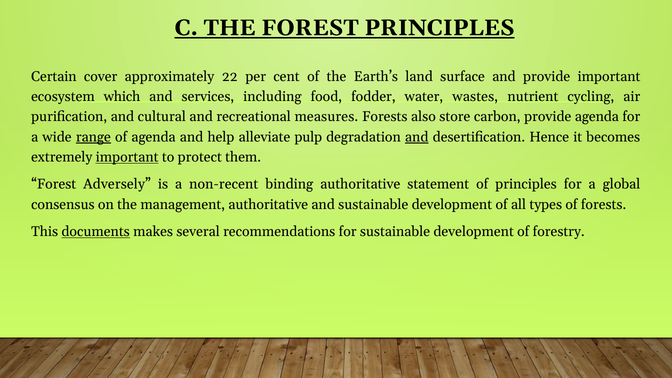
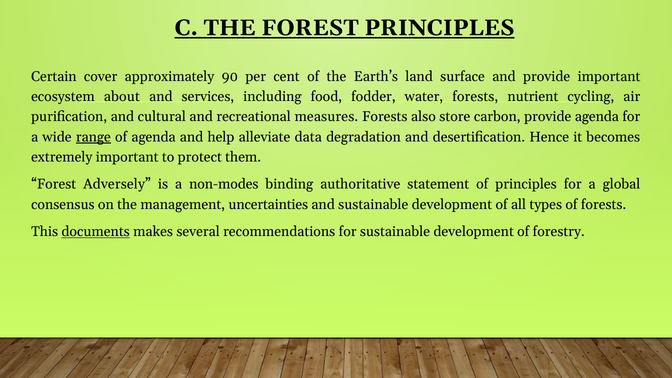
22: 22 -> 90 (230, 77)
which: which -> about (122, 97)
water wastes: wastes -> forests (475, 97)
pulp: pulp -> data (308, 137)
and underline: present -> none (417, 137)
important underline: present -> none (127, 157)
non-recent: non-recent -> non-modes (224, 184)
management authoritative: authoritative -> uncertainties (268, 204)
